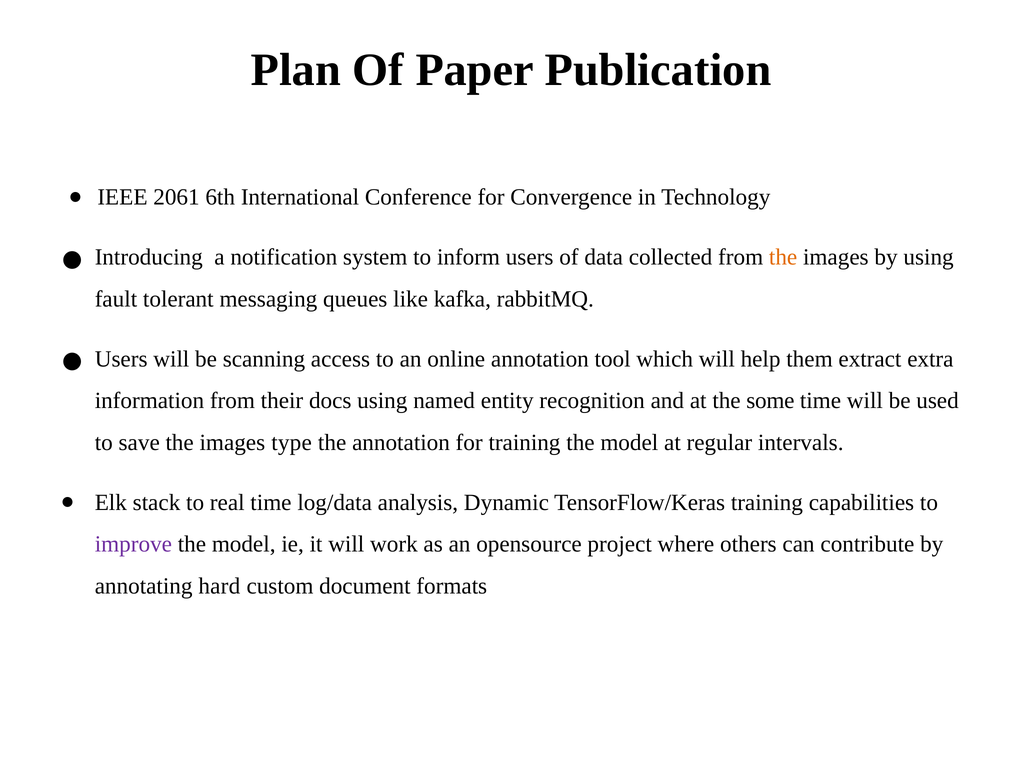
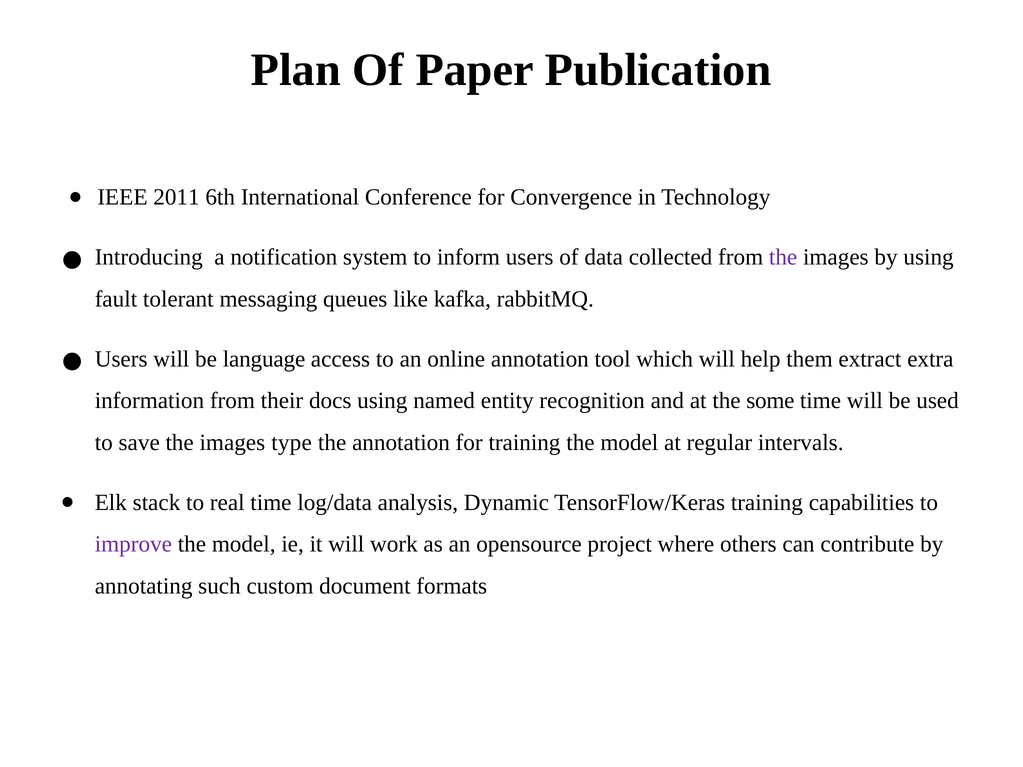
2061: 2061 -> 2011 (176, 197)
the colour: orange -> purple (783, 257)
scanning: scanning -> language (264, 359)
hard: hard -> such (219, 586)
